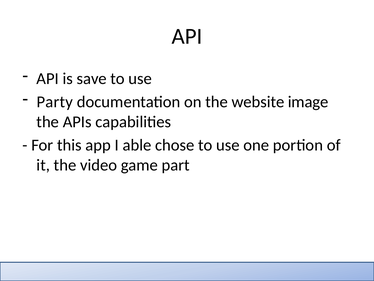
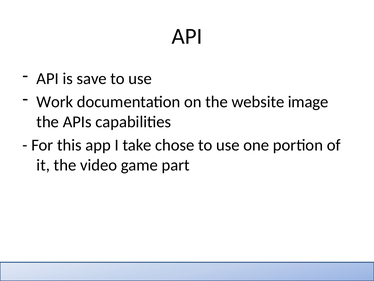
Party: Party -> Work (55, 102)
able: able -> take (137, 145)
